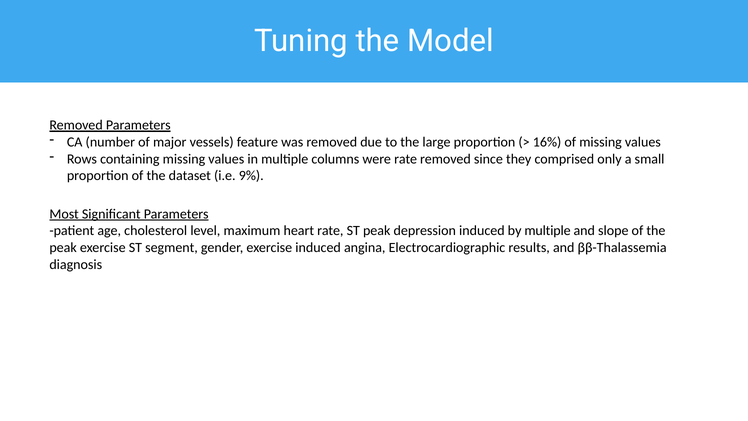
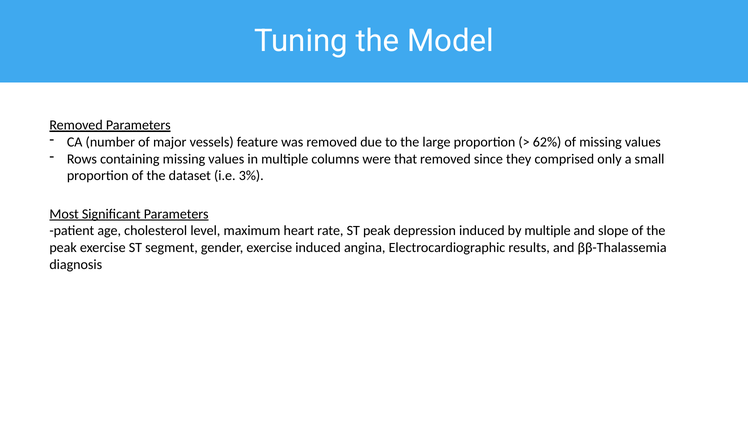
16%: 16% -> 62% (547, 142)
were rate: rate -> that (406, 159)
9%: 9% -> 3% (251, 176)
